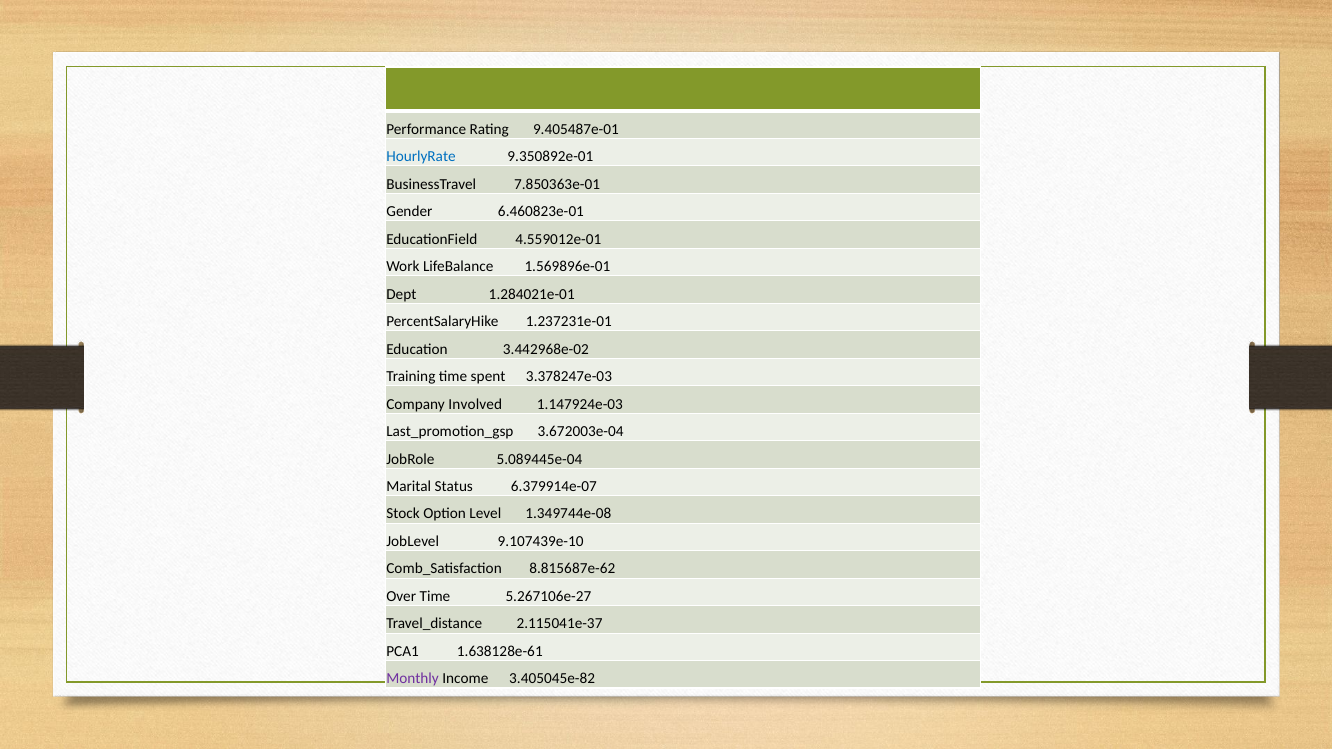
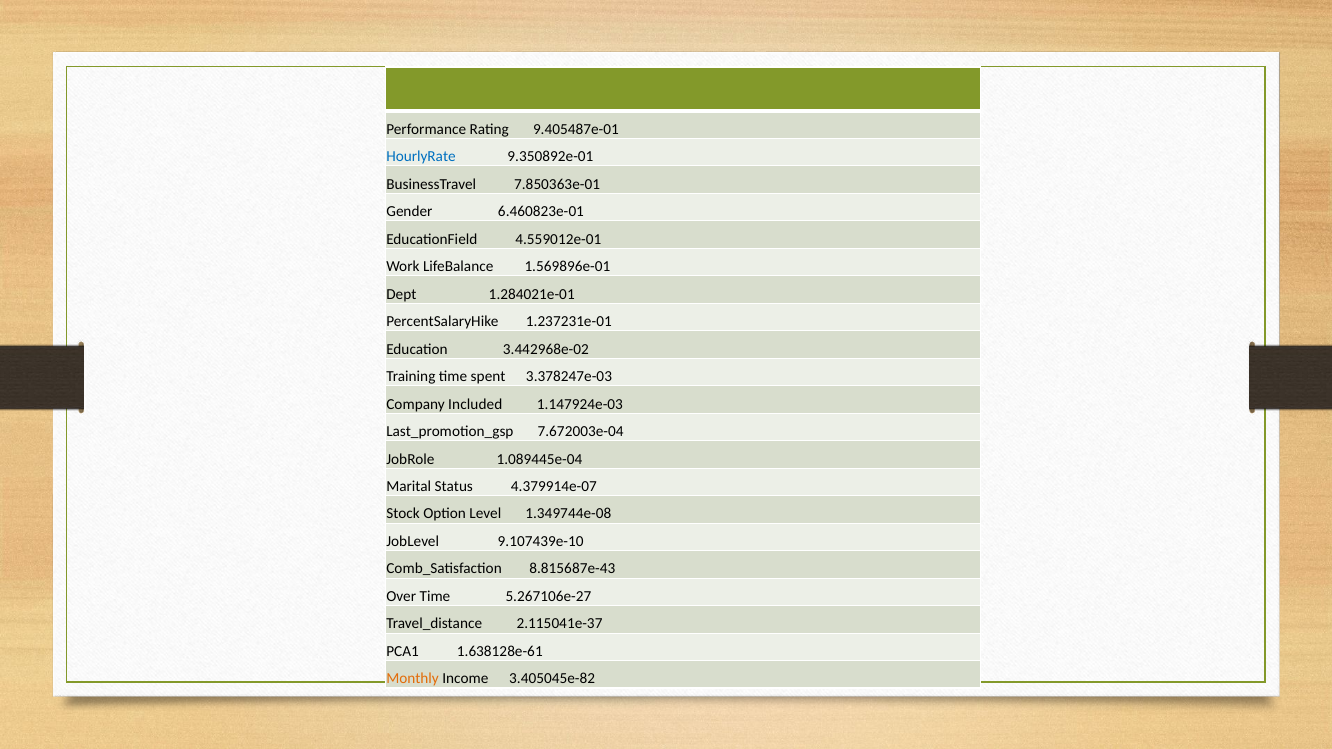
Involved: Involved -> Included (475, 404)
3.672003e-04: 3.672003e-04 -> 7.672003e-04 (581, 432)
5.089445e-04: 5.089445e-04 -> 1.089445e-04 (539, 459)
6.379914e-07: 6.379914e-07 -> 4.379914e-07 (554, 487)
8.815687e-62: 8.815687e-62 -> 8.815687e-43 (572, 569)
Monthly colour: purple -> orange (413, 679)
